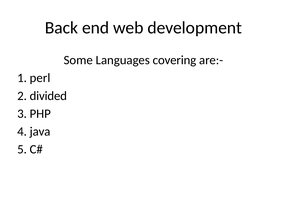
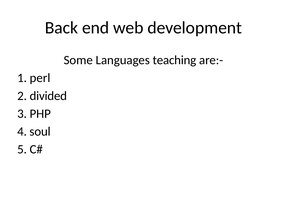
covering: covering -> teaching (175, 60)
java: java -> soul (40, 132)
